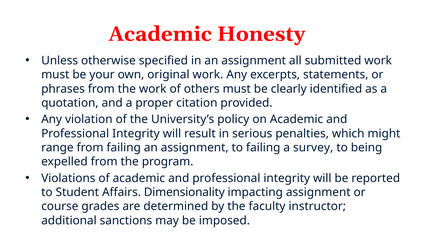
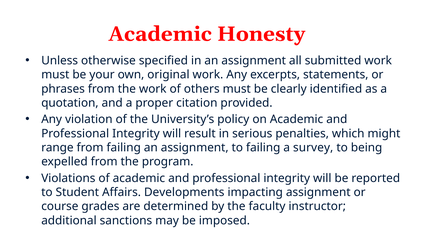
Dimensionality: Dimensionality -> Developments (184, 192)
